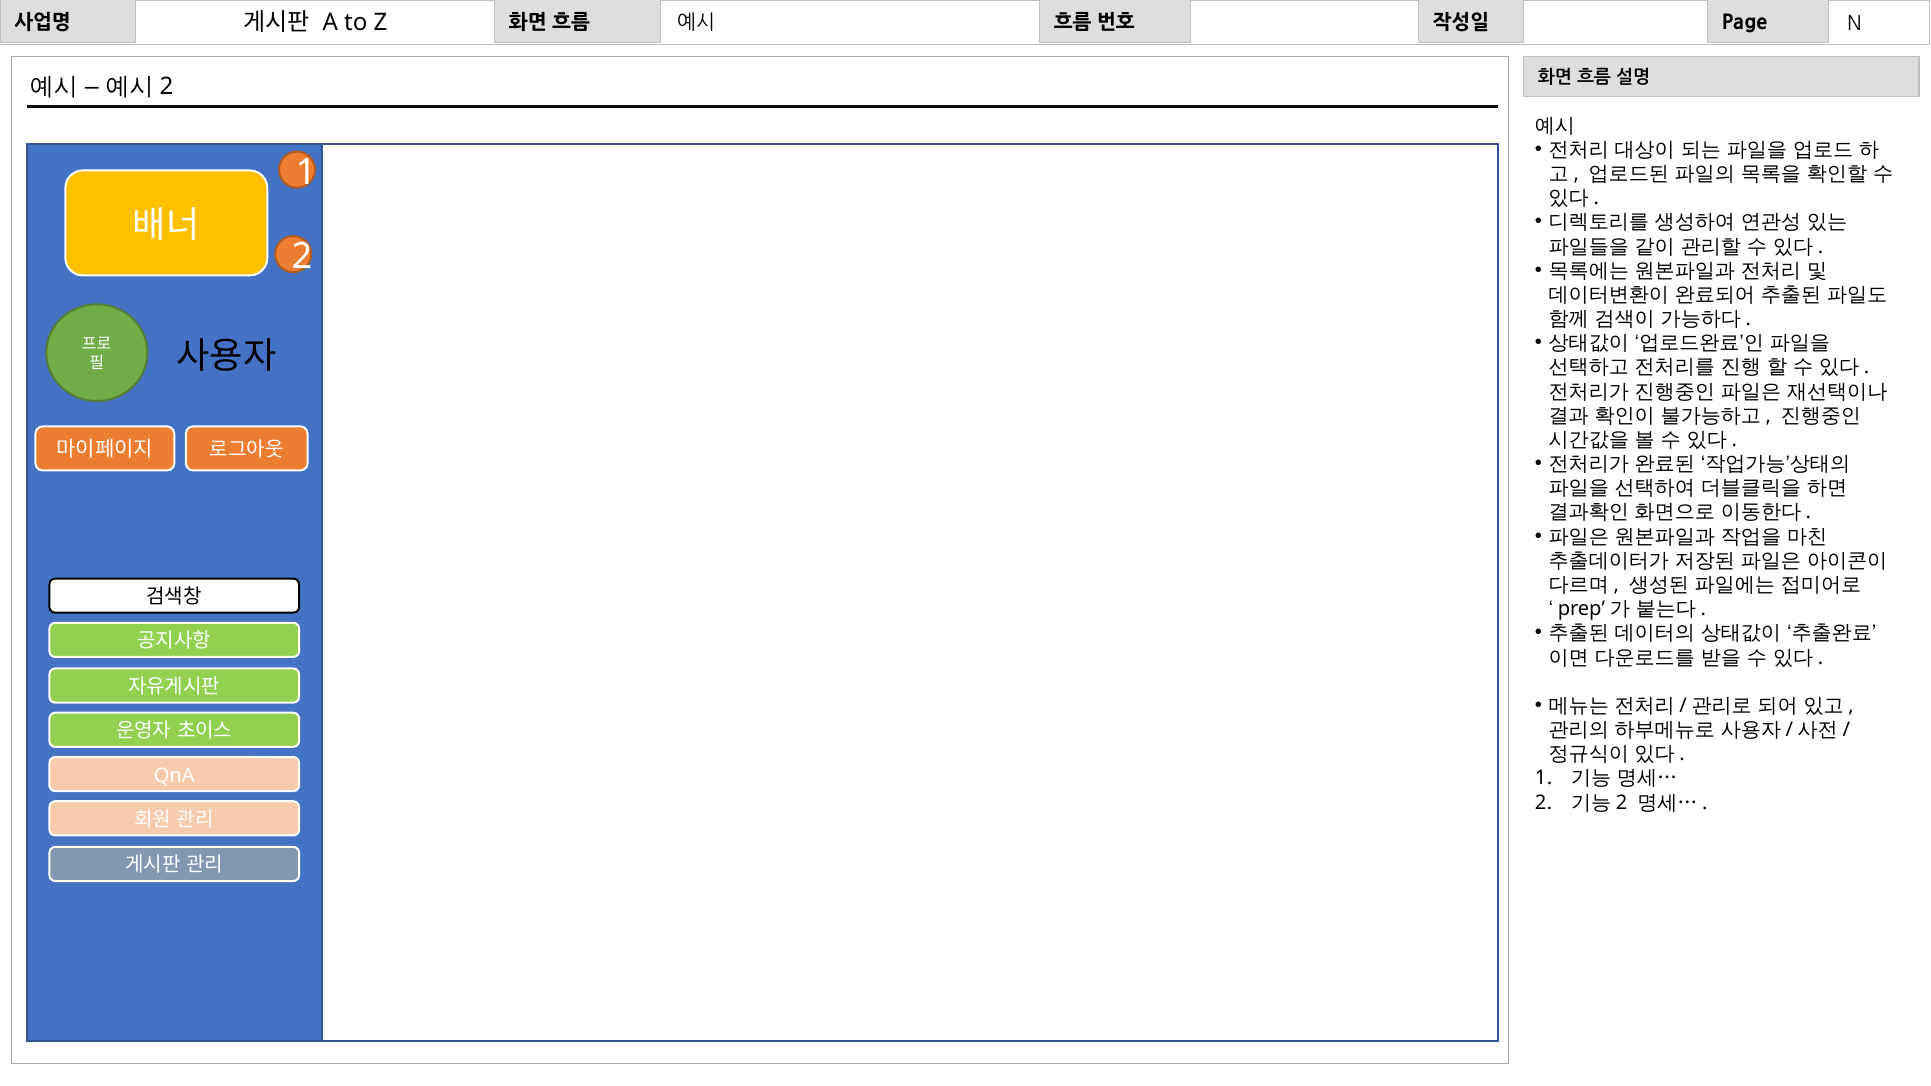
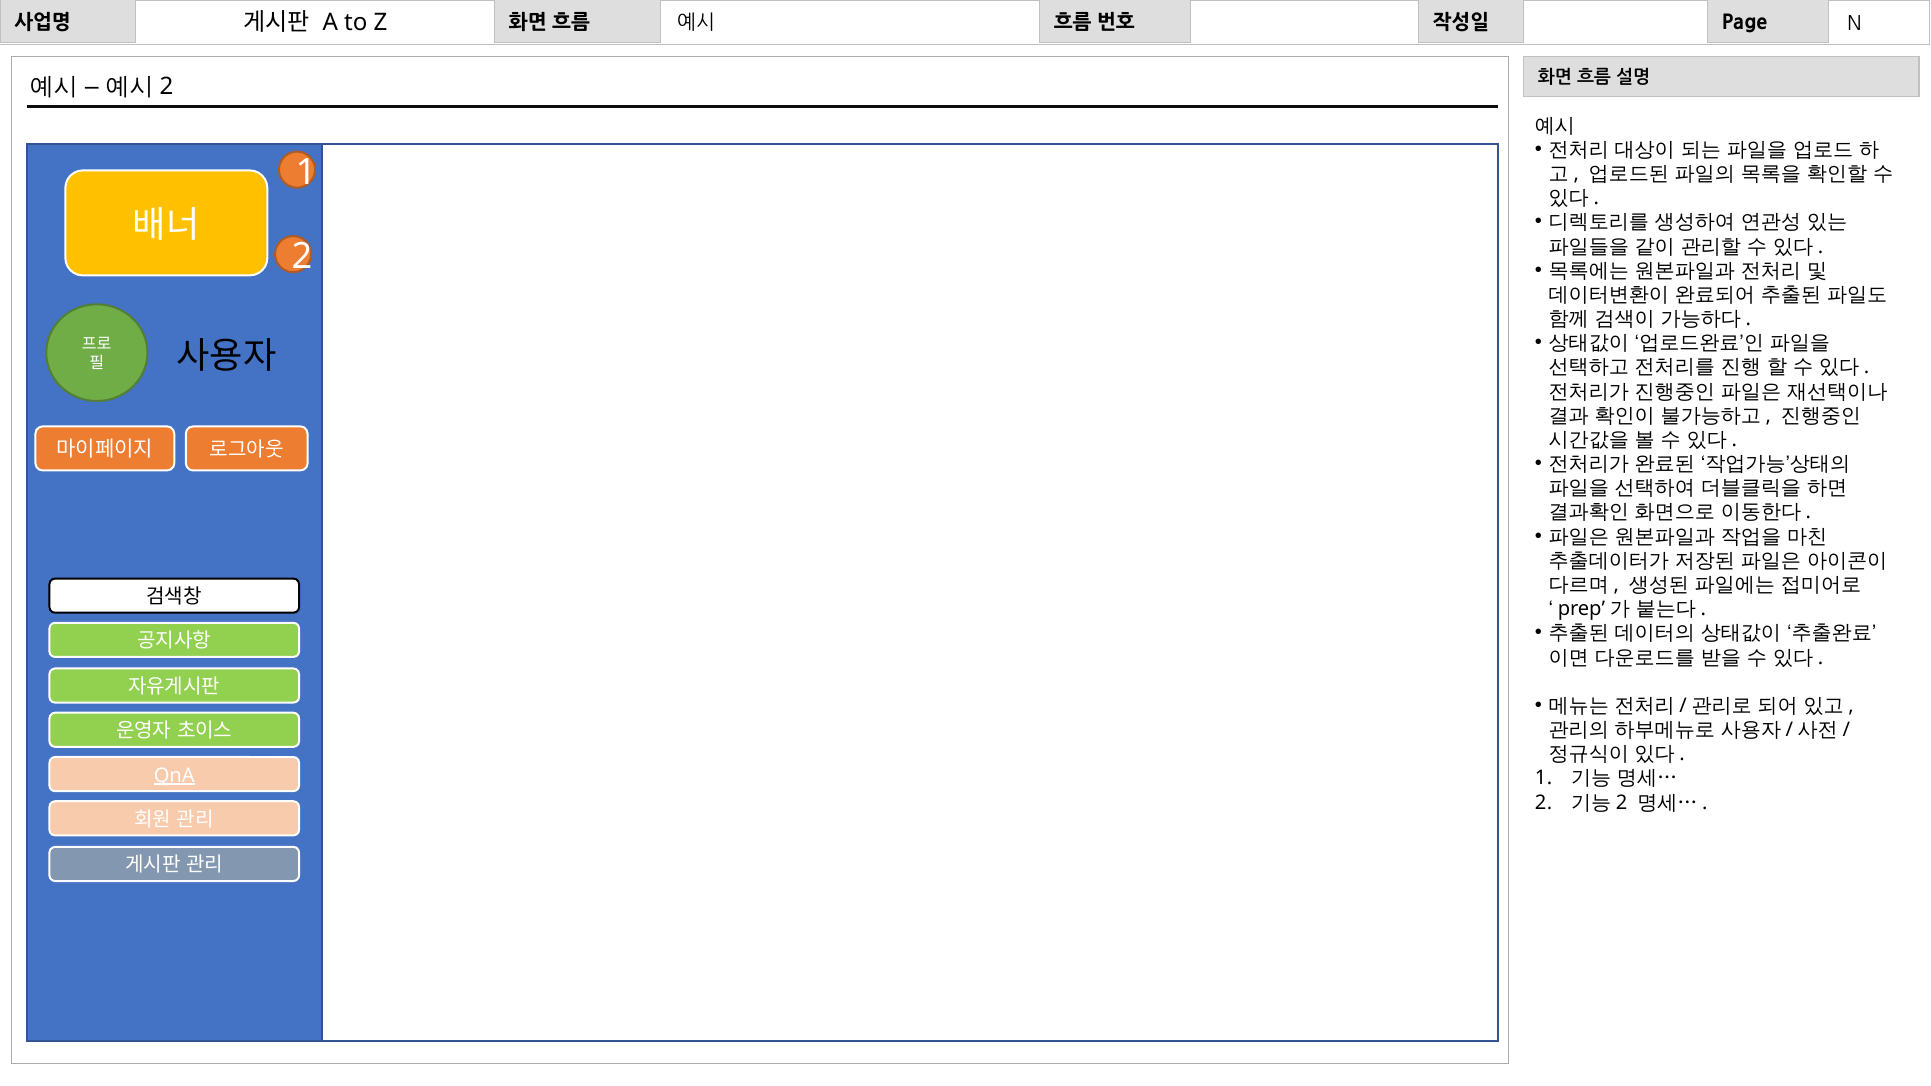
QnA underline: none -> present (174, 776)
